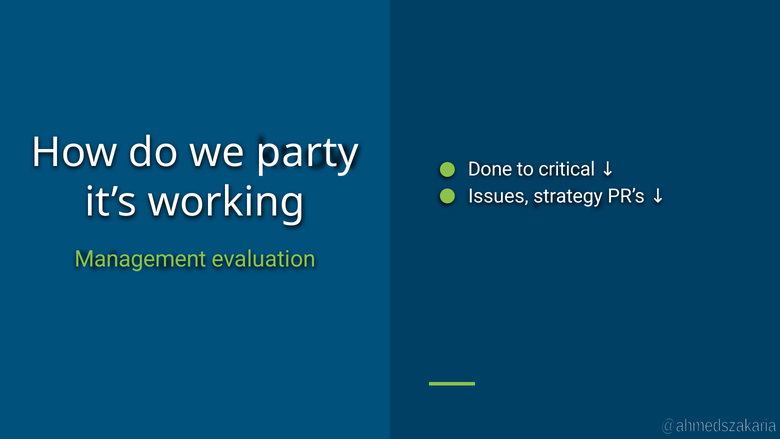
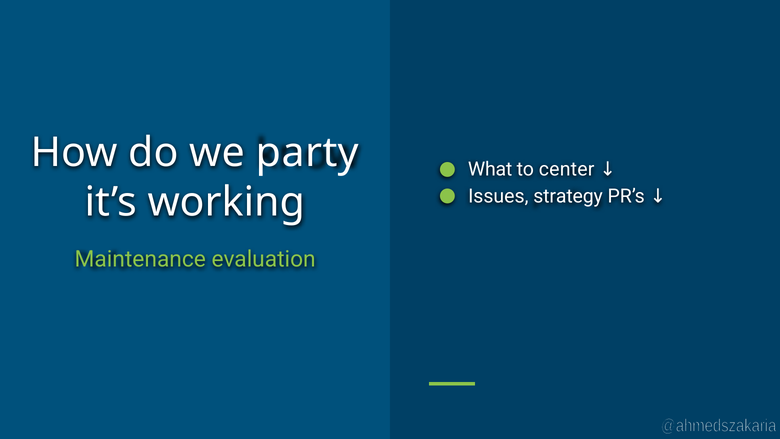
Done: Done -> What (490, 169)
critical: critical -> center (567, 169)
Management: Management -> Maintenance (140, 259)
